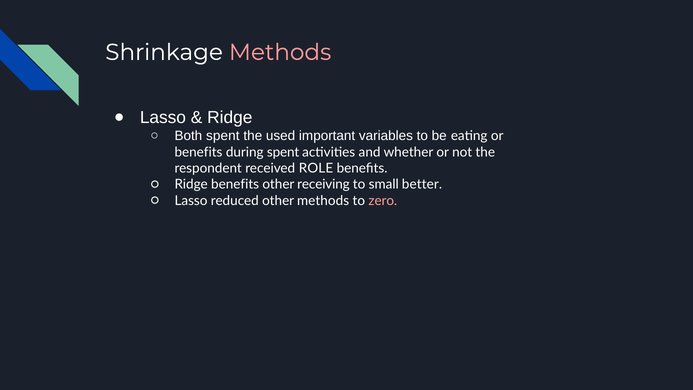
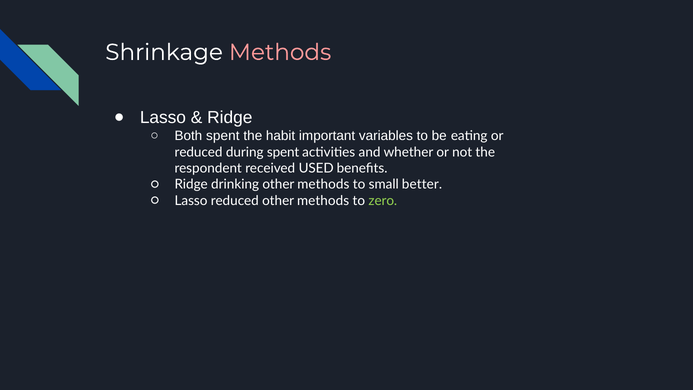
used: used -> habit (281, 136)
benefits: benefits -> reduced (198, 152)
ROLE: ROLE -> USED (316, 168)
Ridge benefits: benefits -> drinking (235, 184)
receiving: receiving -> methods (323, 184)
zero colour: pink -> light green (383, 201)
